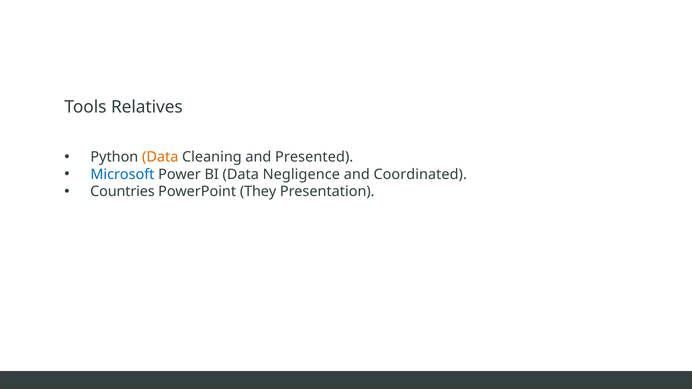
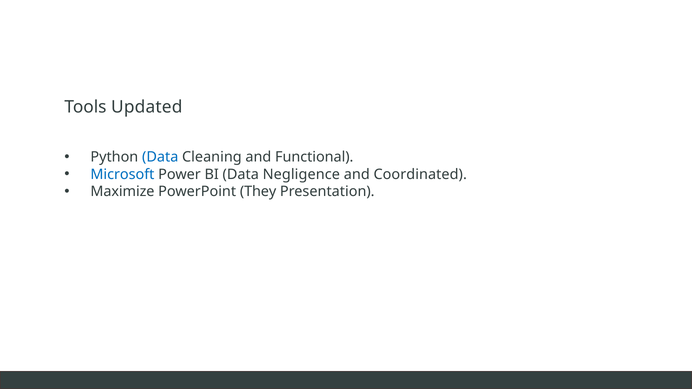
Relatives: Relatives -> Updated (147, 107)
Data colour: orange -> blue (160, 157)
Presented: Presented -> Functional (314, 157)
Countries: Countries -> Maximize (122, 192)
